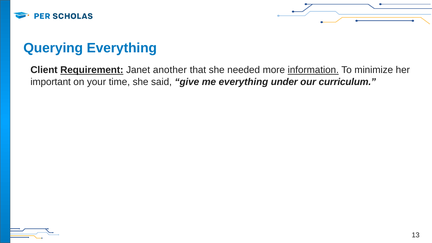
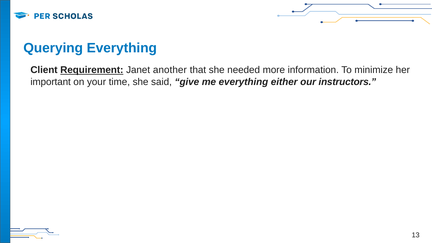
information underline: present -> none (313, 70)
under: under -> either (284, 82)
curriculum: curriculum -> instructors (347, 82)
